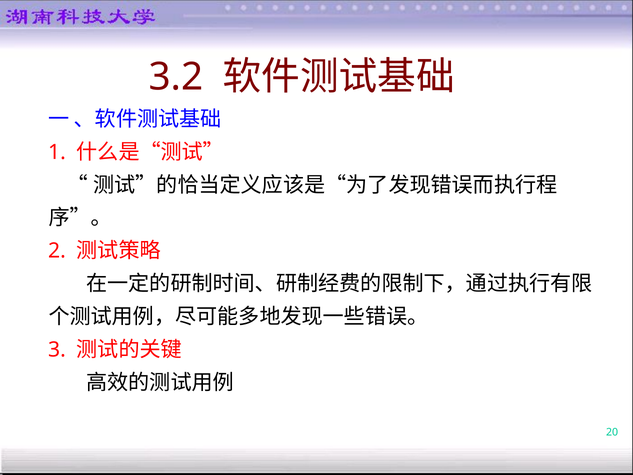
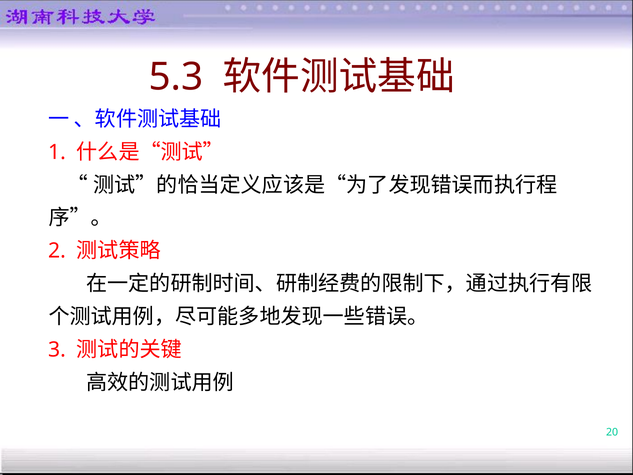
3.2: 3.2 -> 5.3 (176, 77)
